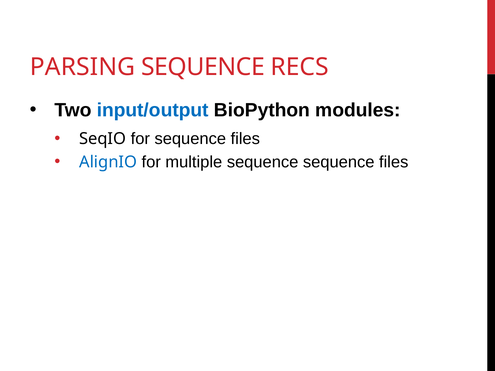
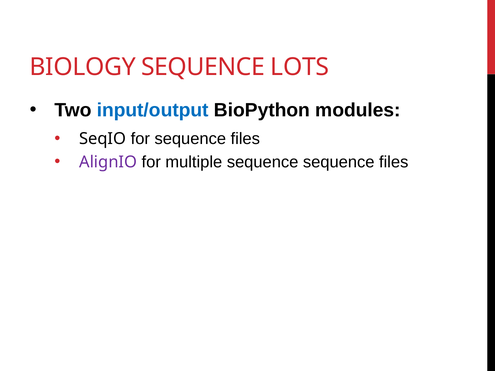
PARSING: PARSING -> BIOLOGY (83, 67)
RECS: RECS -> LOTS (300, 67)
AlignIO colour: blue -> purple (108, 162)
